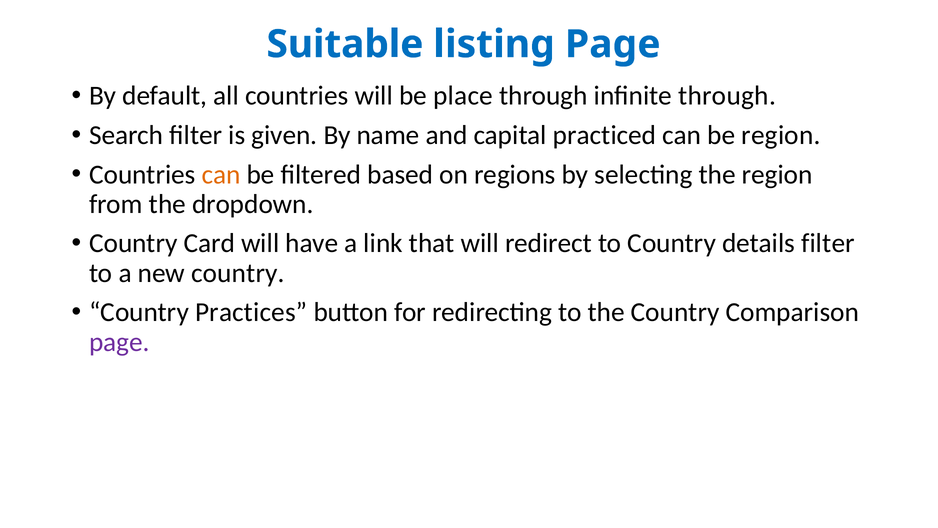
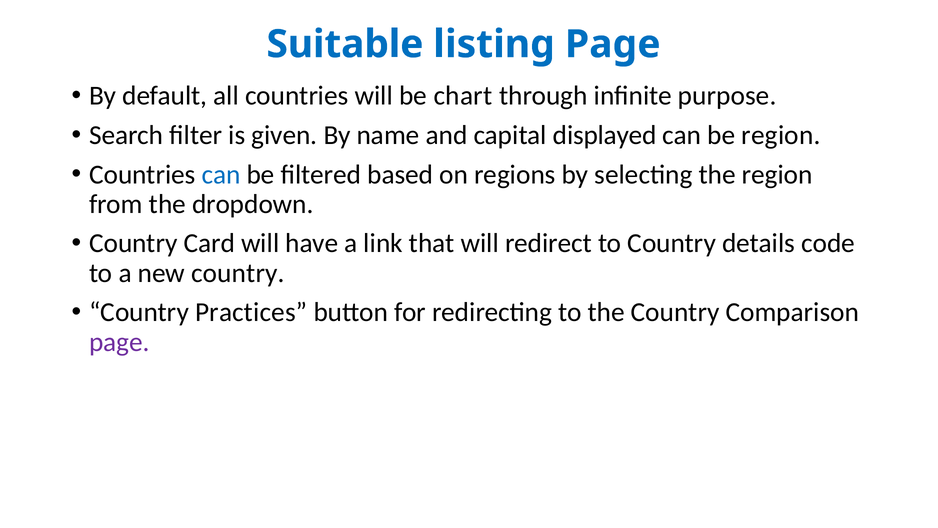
place: place -> chart (463, 96)
infinite through: through -> purpose (727, 96)
practiced: practiced -> displayed (605, 135)
can colour: orange -> blue (221, 174)
details filter: filter -> code (828, 243)
